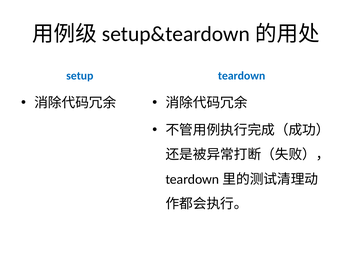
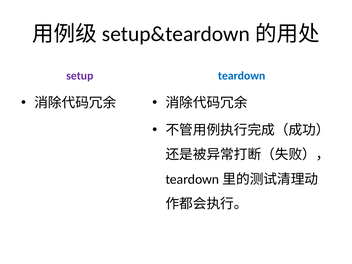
setup colour: blue -> purple (80, 76)
